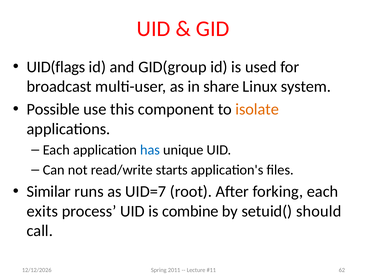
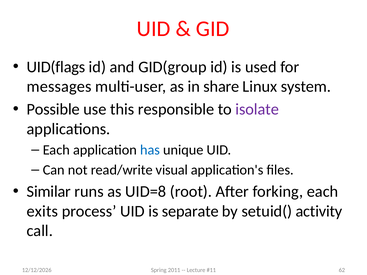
broadcast: broadcast -> messages (59, 87)
component: component -> responsible (176, 109)
isolate colour: orange -> purple (257, 109)
starts: starts -> visual (172, 170)
UID=7: UID=7 -> UID=8 (146, 192)
combine: combine -> separate (190, 211)
should: should -> activity (319, 211)
